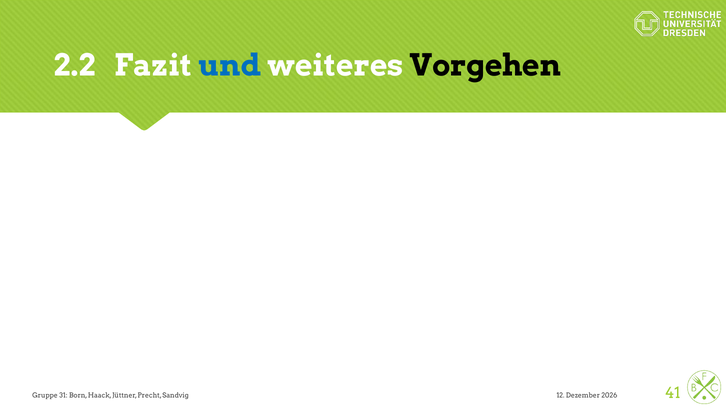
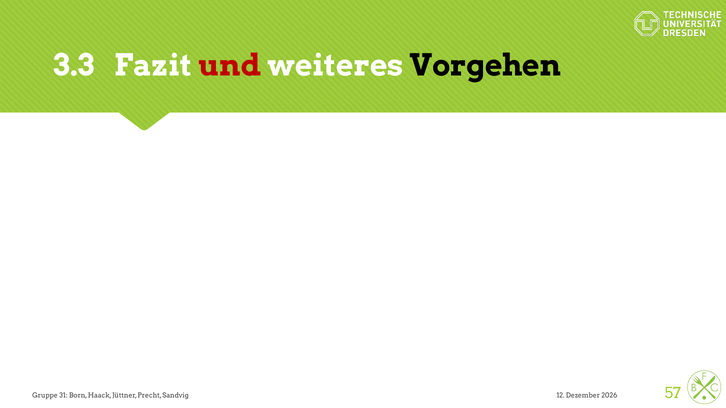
2.2: 2.2 -> 3.3 (74, 66)
und colour: blue -> red (230, 66)
41: 41 -> 57 (673, 393)
